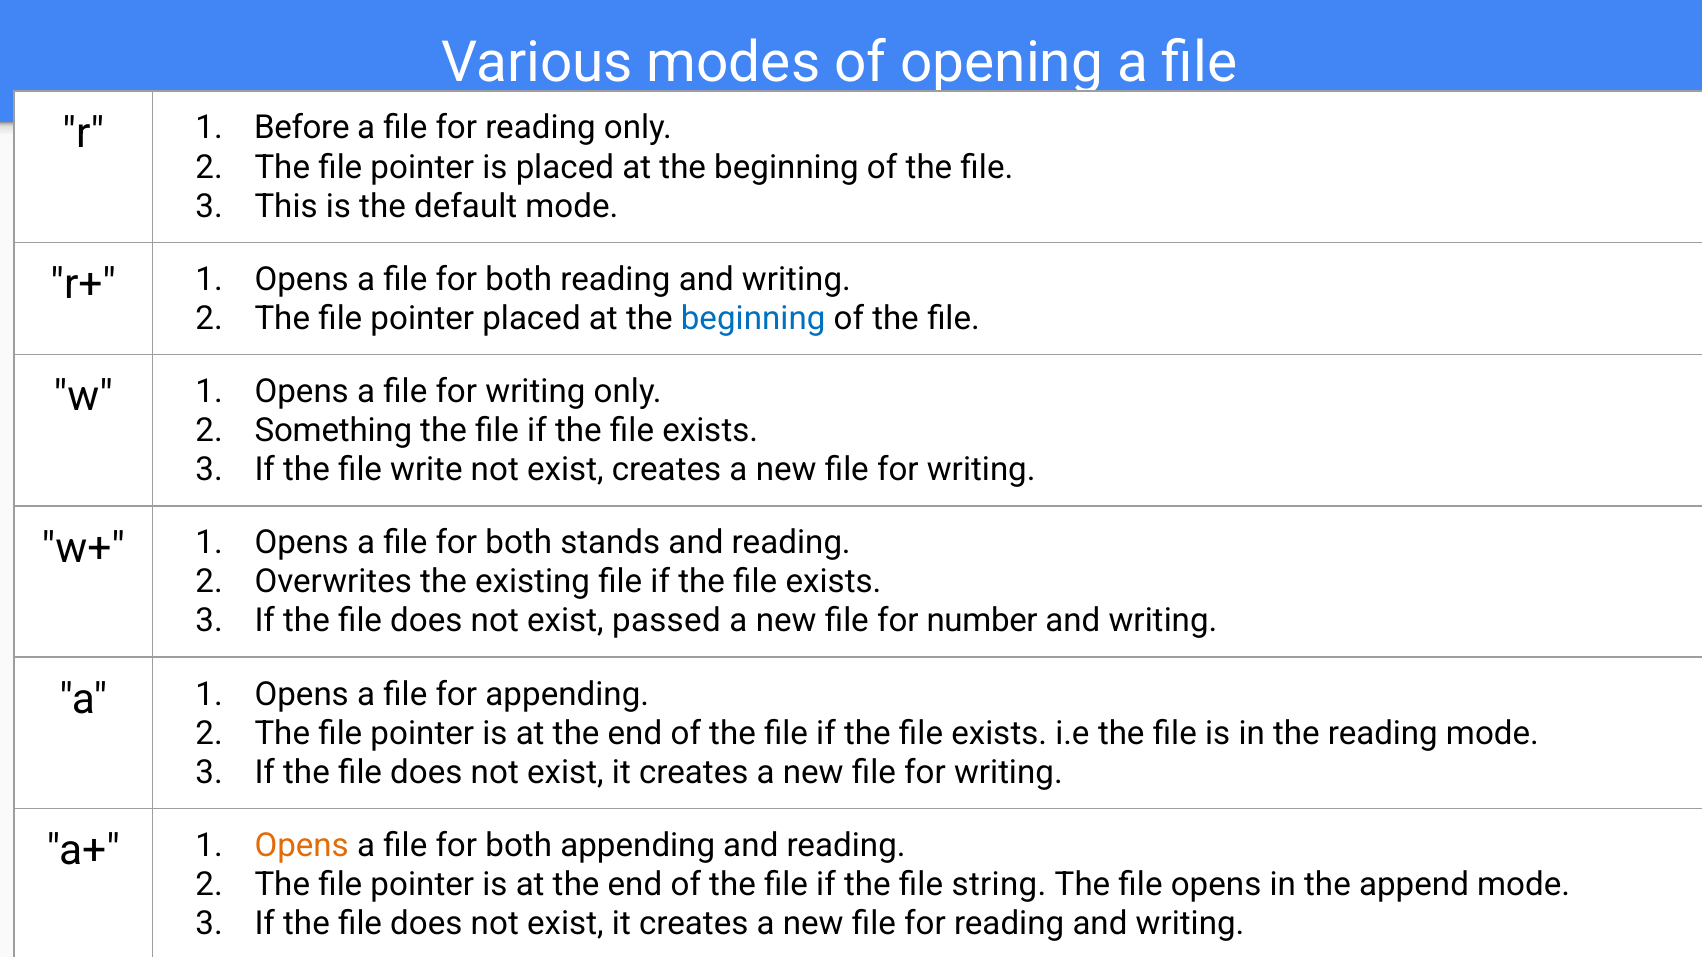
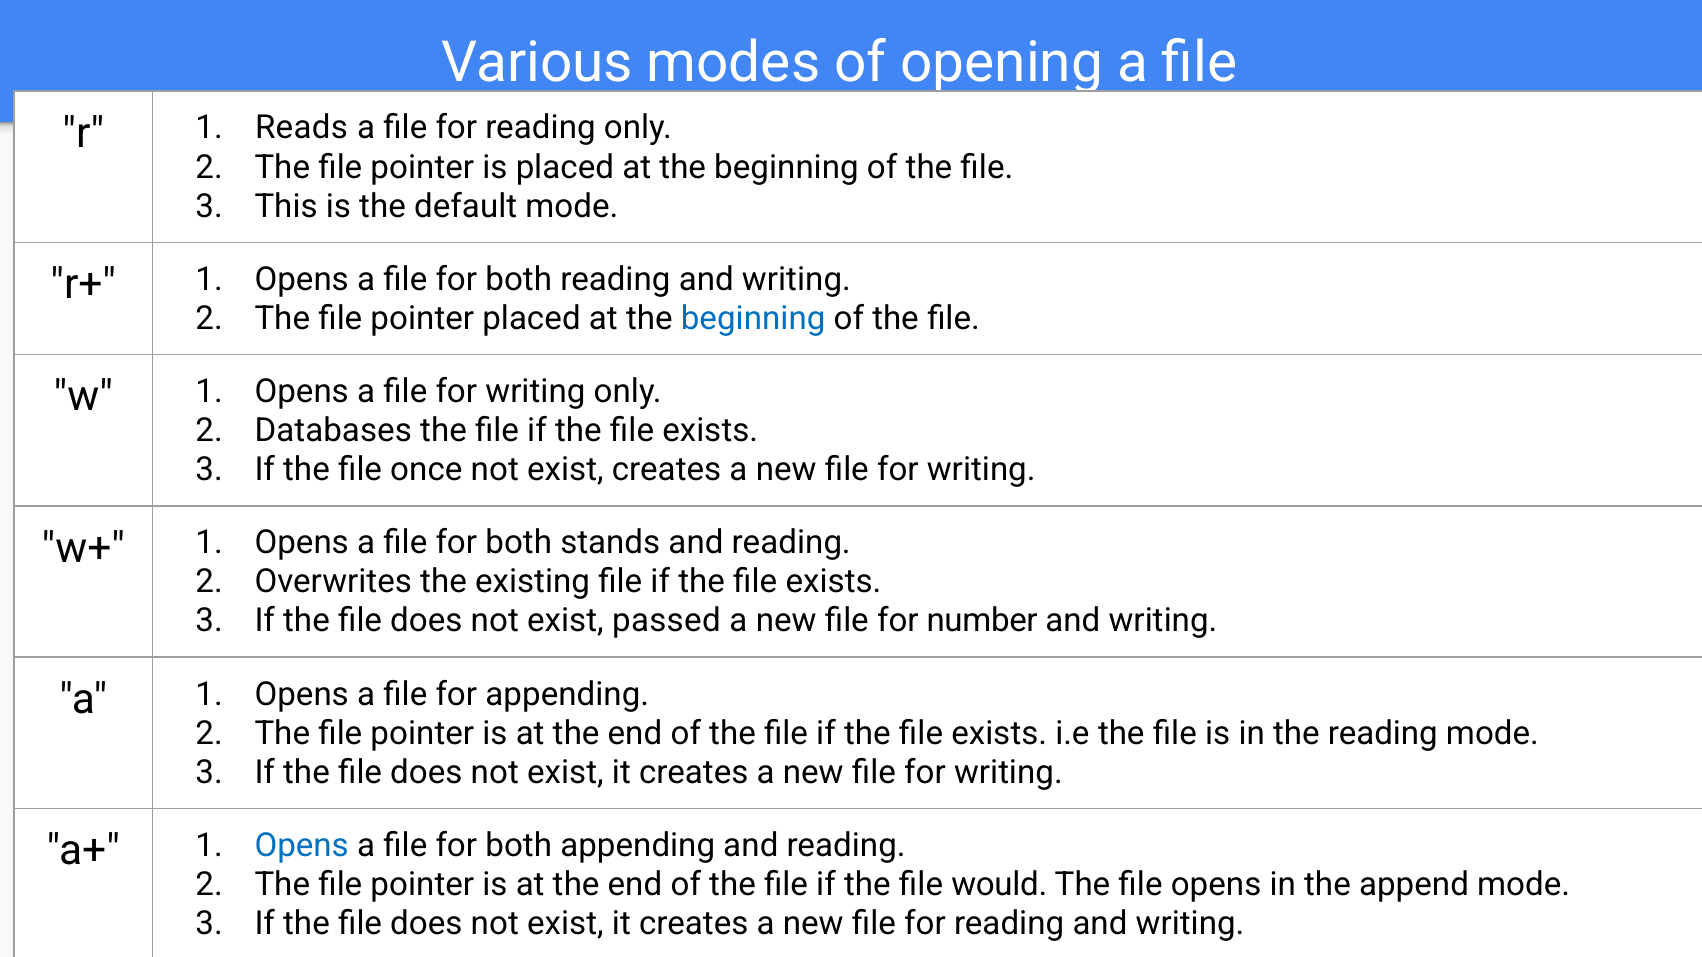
Before: Before -> Reads (301, 128)
Something: Something -> Databases (333, 431)
write: write -> once (426, 470)
Opens colour: orange -> blue (302, 846)
string: string -> would (999, 885)
